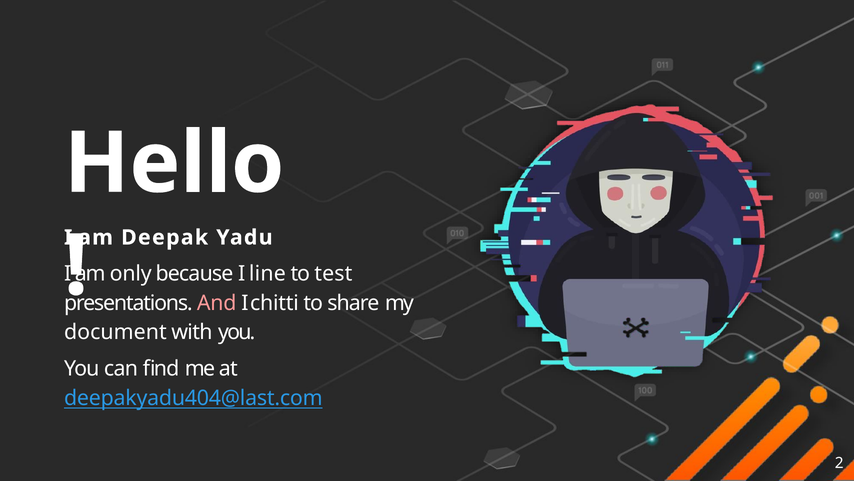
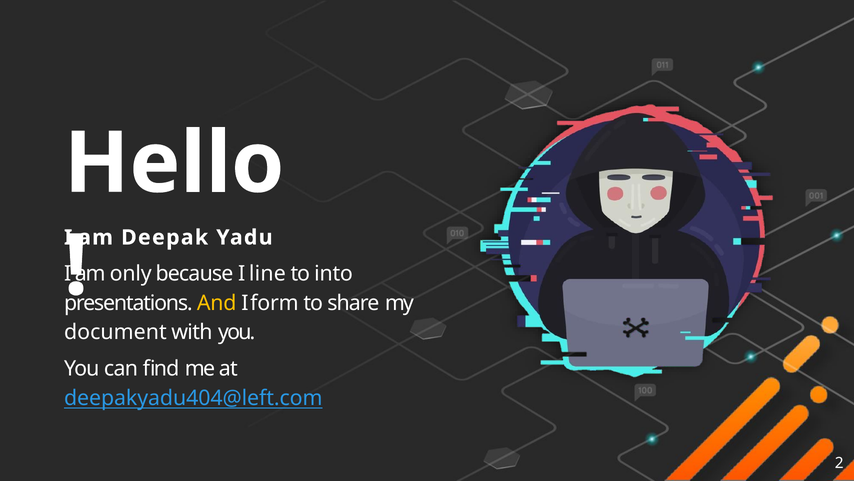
test: test -> into (334, 273)
And colour: pink -> yellow (217, 303)
chitti: chitti -> form (274, 303)
deepakyadu404@last.com: deepakyadu404@last.com -> deepakyadu404@left.com (193, 398)
